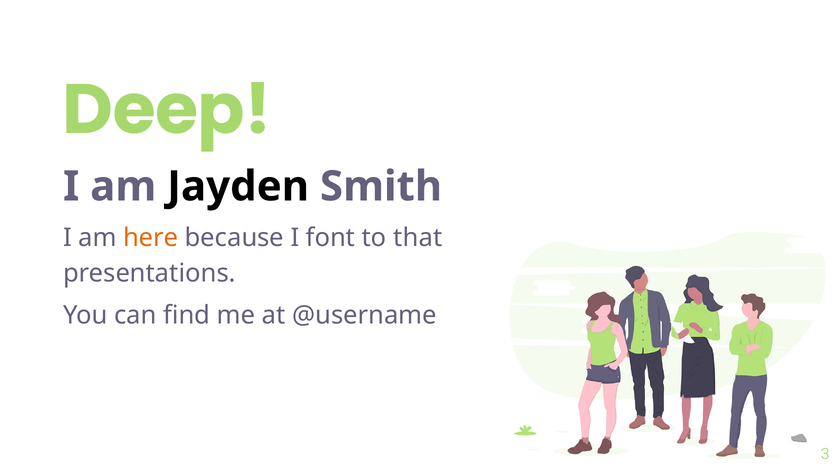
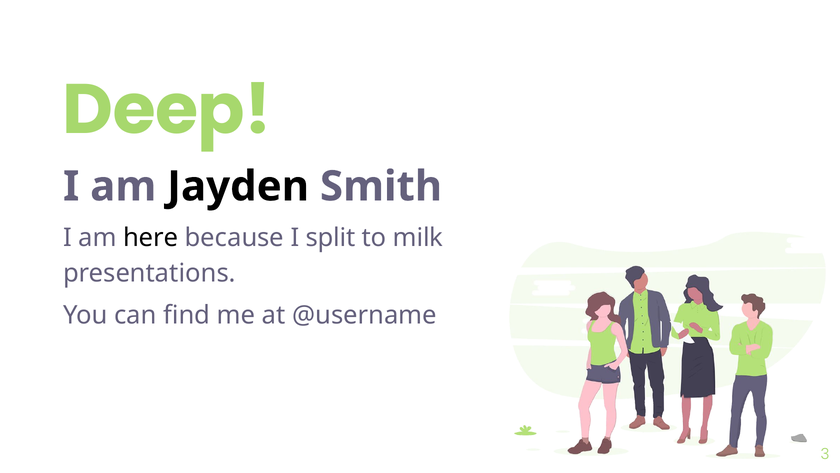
here colour: orange -> black (151, 237)
font: font -> split (331, 237)
that: that -> milk (418, 237)
